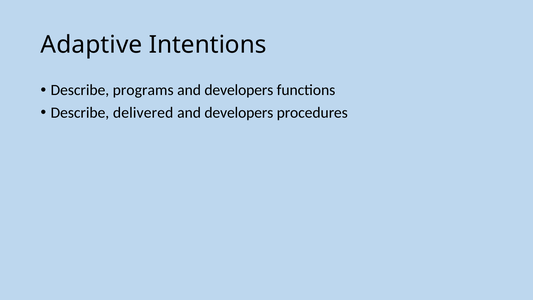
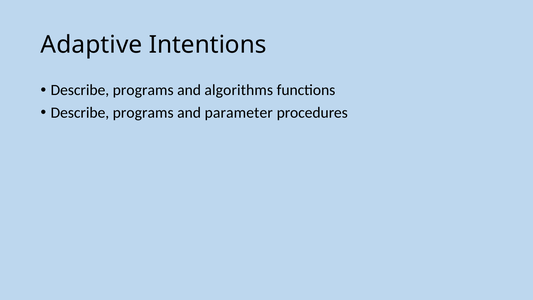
developers: developers -> algorithms (239, 90)
delivered: delivered -> programs (143, 112)
developers: developers -> parameter (239, 112)
